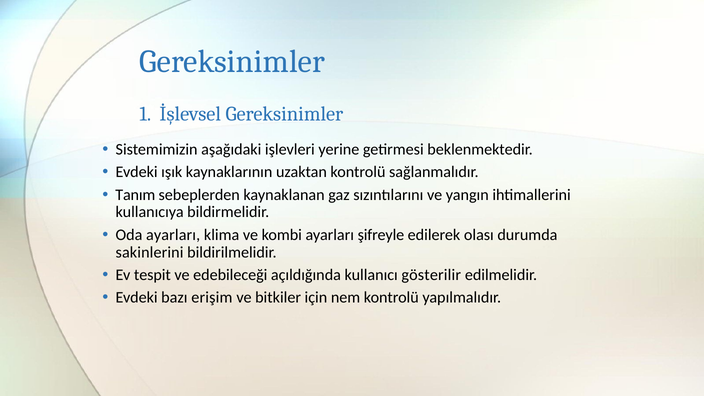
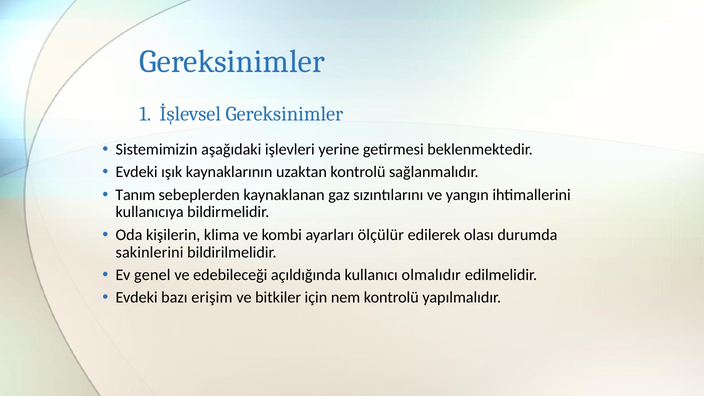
Oda ayarları: ayarları -> kişilerin (173, 235)
şifreyle: şifreyle -> ölçülür (381, 235)
tespit: tespit -> genel (152, 275)
gösterilir: gösterilir -> olmalıdır (431, 275)
